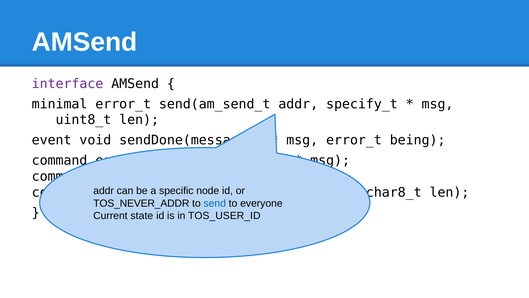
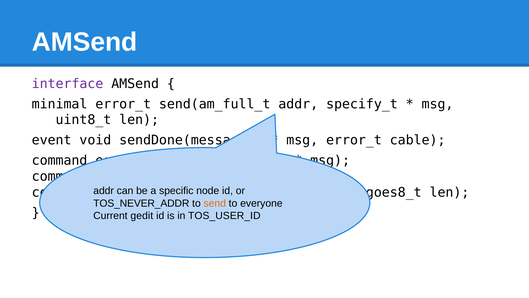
send(am_send_t: send(am_send_t -> send(am_full_t (215, 104)
being: being -> cable (418, 140)
char8_t: char8_t -> goes8_t (394, 192)
send colour: blue -> orange (215, 203)
state: state -> gedit (142, 215)
